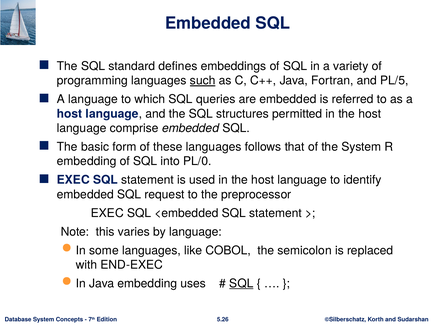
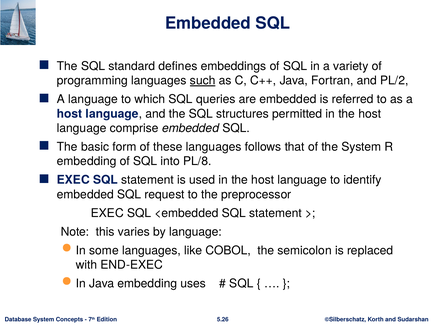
PL/5: PL/5 -> PL/2 (394, 81)
PL/0: PL/0 -> PL/8 (197, 161)
SQL underline: present -> none (241, 283)
